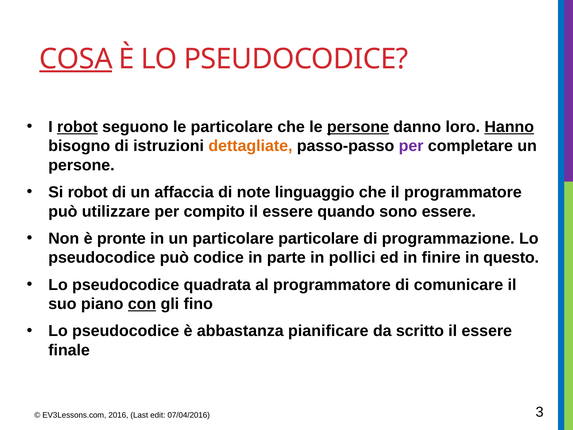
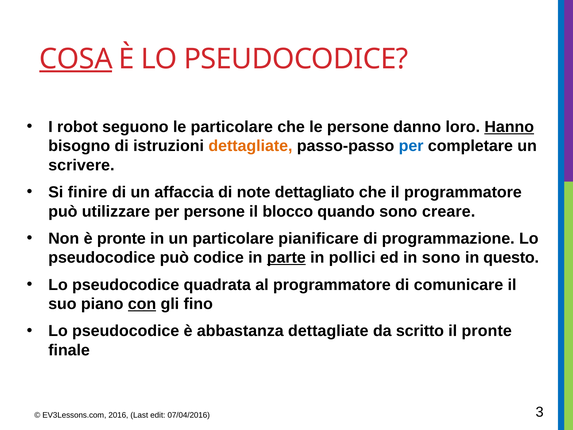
robot underline: present -> none (77, 127)
persone underline: present -> none (358, 127)
per colour: purple -> blue (411, 146)
persone: persone -> scrivere (81, 165)
Si robot: robot -> finire (88, 192)
linguaggio: linguaggio -> dettagliato (315, 192)
per compito: compito -> persone (214, 211)
essere: essere -> blocco (288, 211)
sono essere: essere -> creare (449, 211)
particolare particolare: particolare -> pianificare (319, 238)
parte underline: none -> present (286, 258)
in finire: finire -> sono (441, 258)
abbastanza pianificare: pianificare -> dettagliate (328, 331)
essere: essere -> pronte (487, 331)
